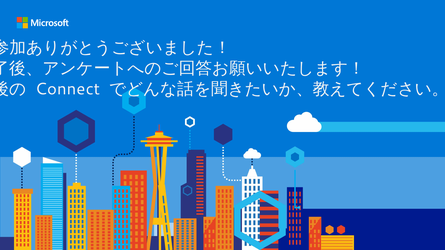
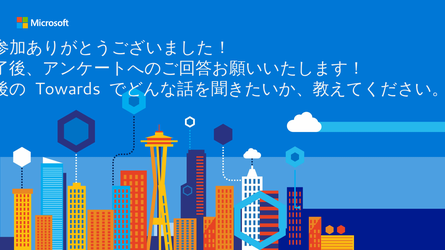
Connect: Connect -> Towards (68, 89)
